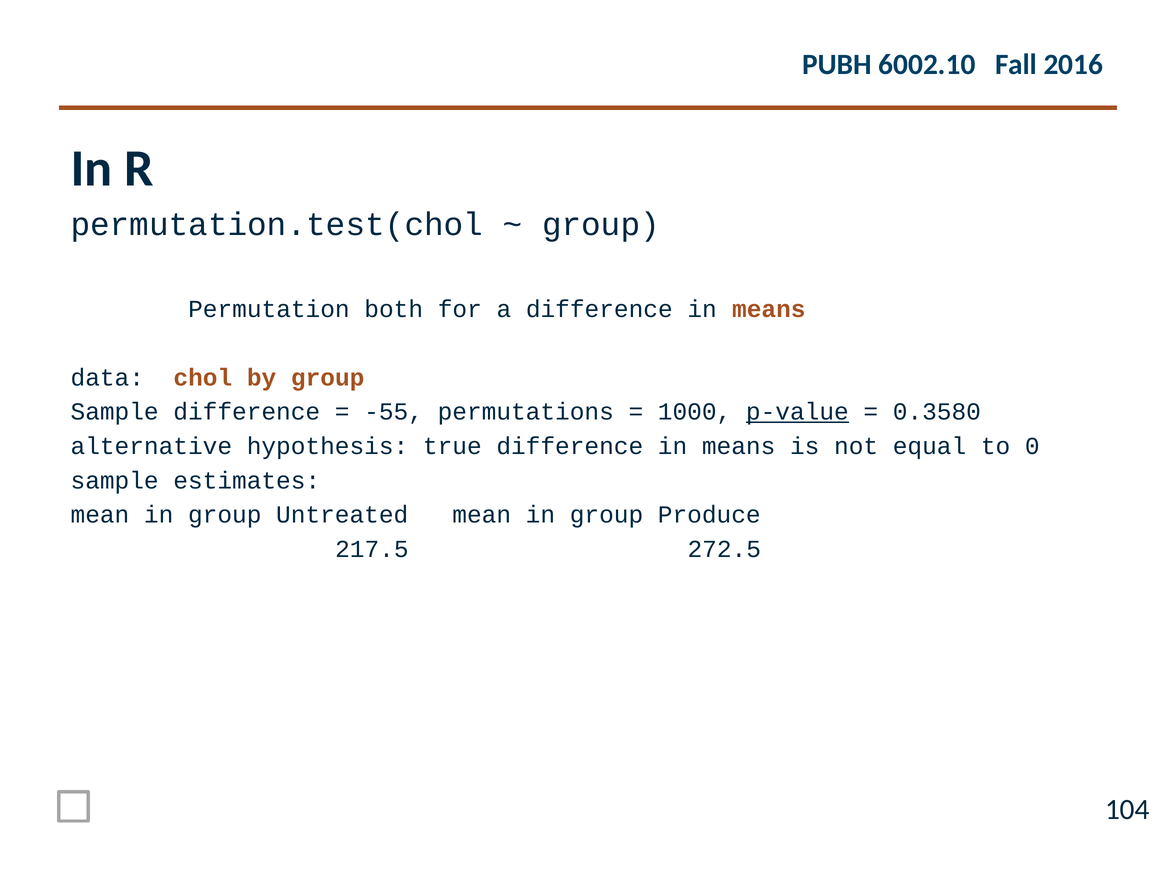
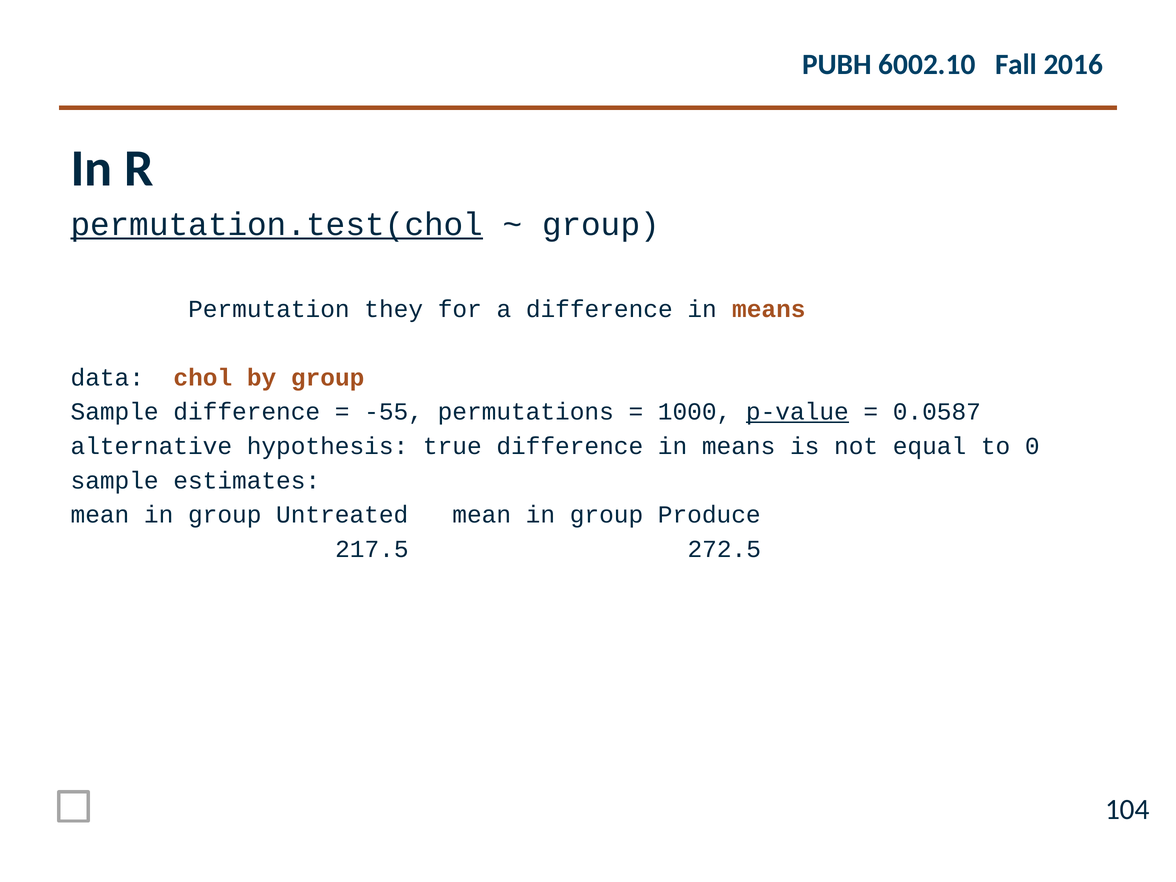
permutation.test(chol underline: none -> present (277, 225)
both: both -> they (394, 309)
0.3580: 0.3580 -> 0.0587 (937, 412)
